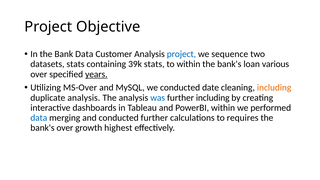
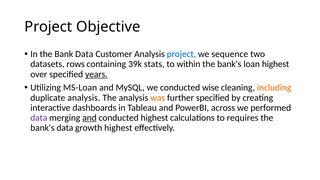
datasets stats: stats -> rows (76, 64)
loan various: various -> highest (276, 64)
MS-Over: MS-Over -> MS-Loan (80, 88)
date: date -> wise (211, 88)
was colour: blue -> orange (158, 98)
further including: including -> specified (213, 98)
PowerBI within: within -> across (223, 108)
data colour: blue -> purple (39, 118)
and underline: none -> present (89, 118)
conducted further: further -> highest (154, 118)
bank's over: over -> data (65, 128)
